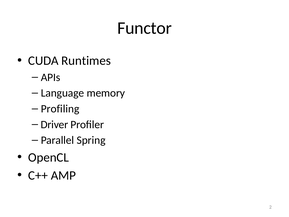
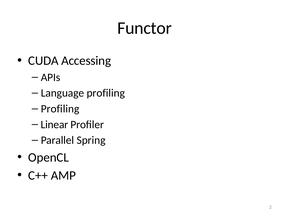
Runtimes: Runtimes -> Accessing (86, 61)
Language memory: memory -> profiling (106, 93)
Driver: Driver -> Linear (54, 124)
